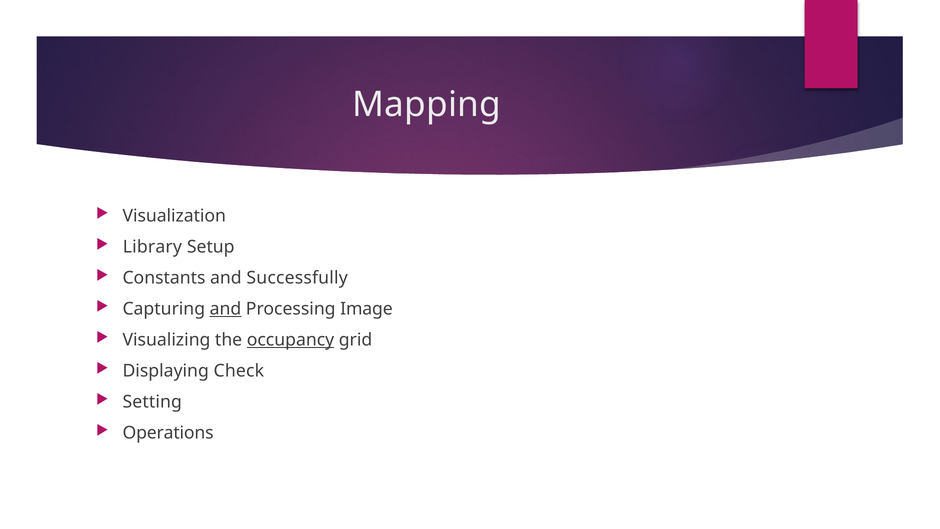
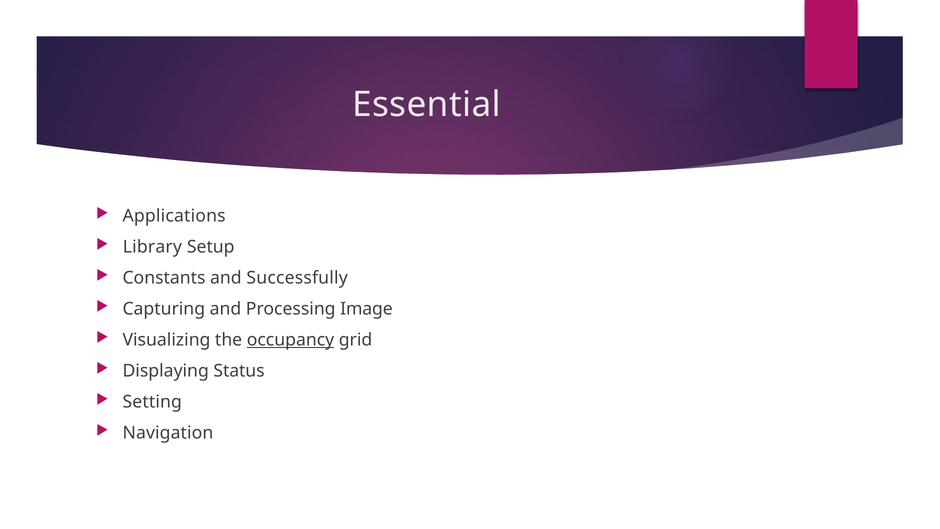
Mapping: Mapping -> Essential (427, 105)
Visualization: Visualization -> Applications (174, 216)
and underline: present -> none (225, 309)
Check: Check -> Status (239, 371)
Operations: Operations -> Navigation (168, 433)
